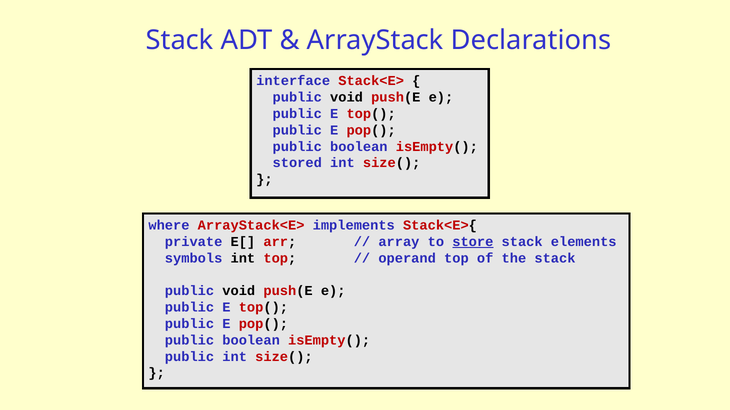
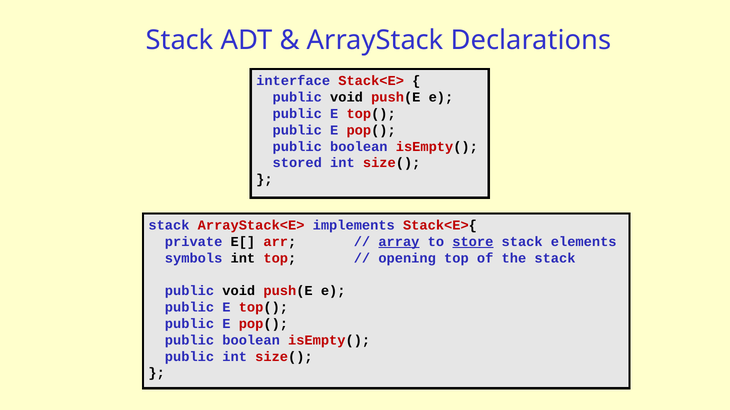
where: where -> stack (169, 226)
array underline: none -> present (399, 242)
operand: operand -> opening (407, 259)
